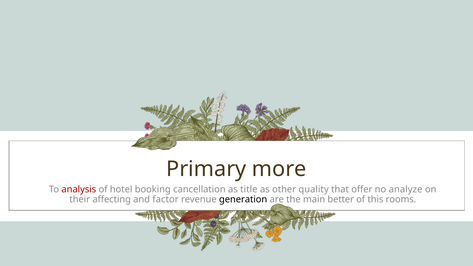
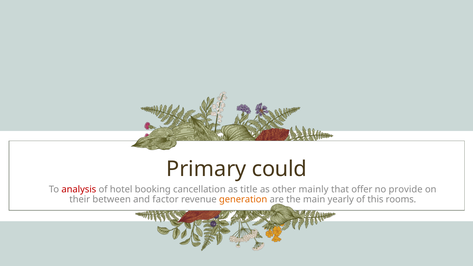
more: more -> could (279, 169)
quality: quality -> mainly (314, 189)
analyze: analyze -> provide (406, 189)
affecting: affecting -> between (112, 200)
generation colour: black -> orange (243, 200)
better: better -> yearly (341, 200)
